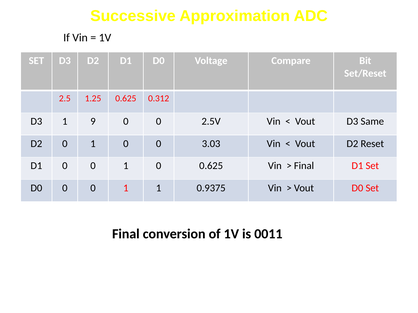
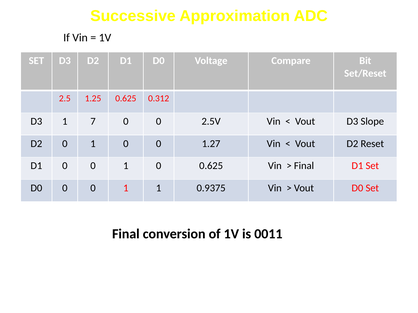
9: 9 -> 7 (93, 122)
Same: Same -> Slope (372, 122)
3.03: 3.03 -> 1.27 (211, 144)
